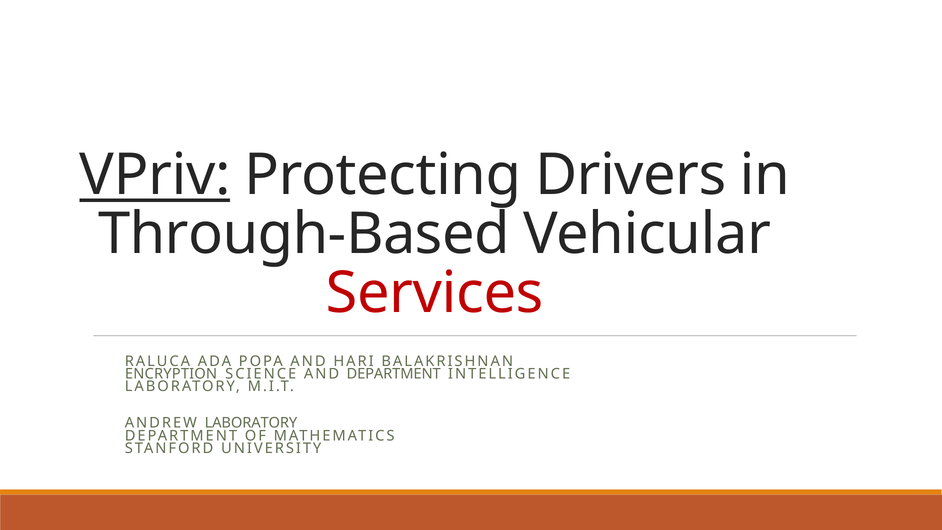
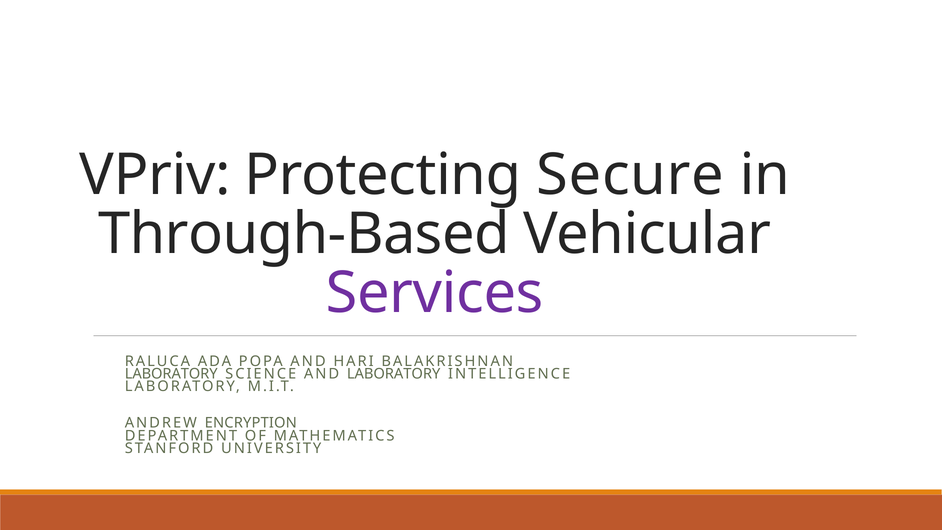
VPriv underline: present -> none (155, 175)
Drivers: Drivers -> Secure (630, 175)
Services colour: red -> purple (435, 293)
ENCRYPTION: ENCRYPTION -> LABORATORY (171, 374)
AND DEPARTMENT: DEPARTMENT -> LABORATORY (394, 374)
ANDREW LABORATORY: LABORATORY -> ENCRYPTION (251, 423)
